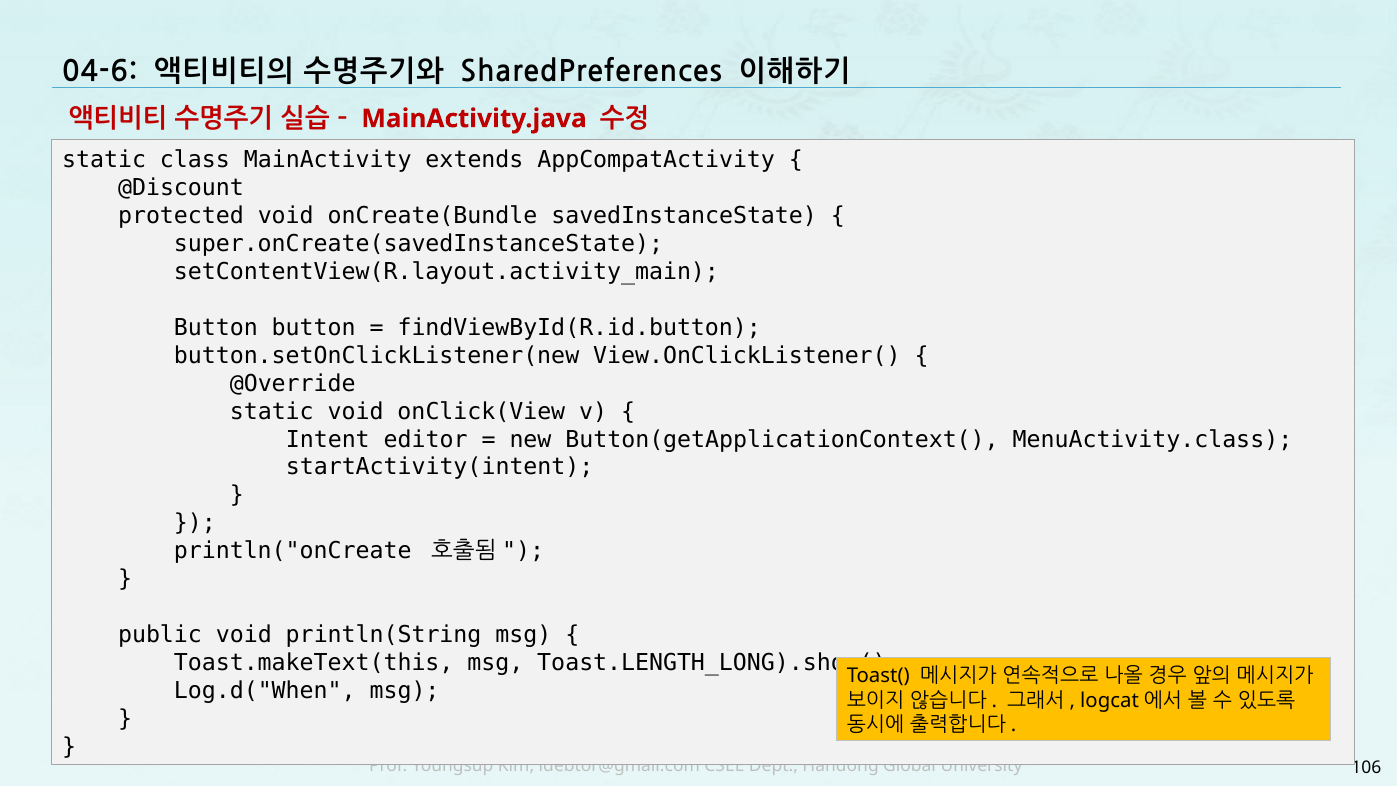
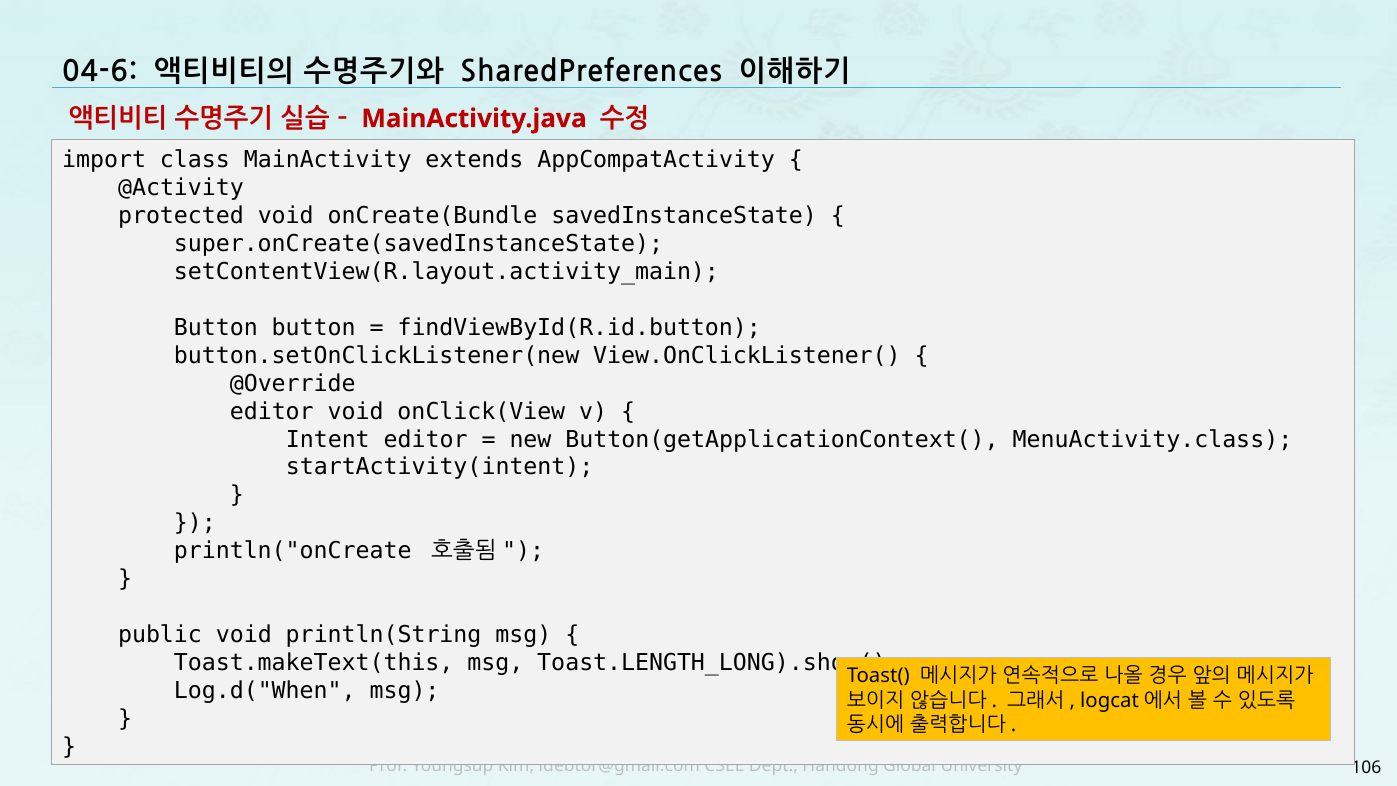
static: static -> import (104, 160)
@Discount: @Discount -> @Activity (181, 188)
static: static -> editor (272, 411)
